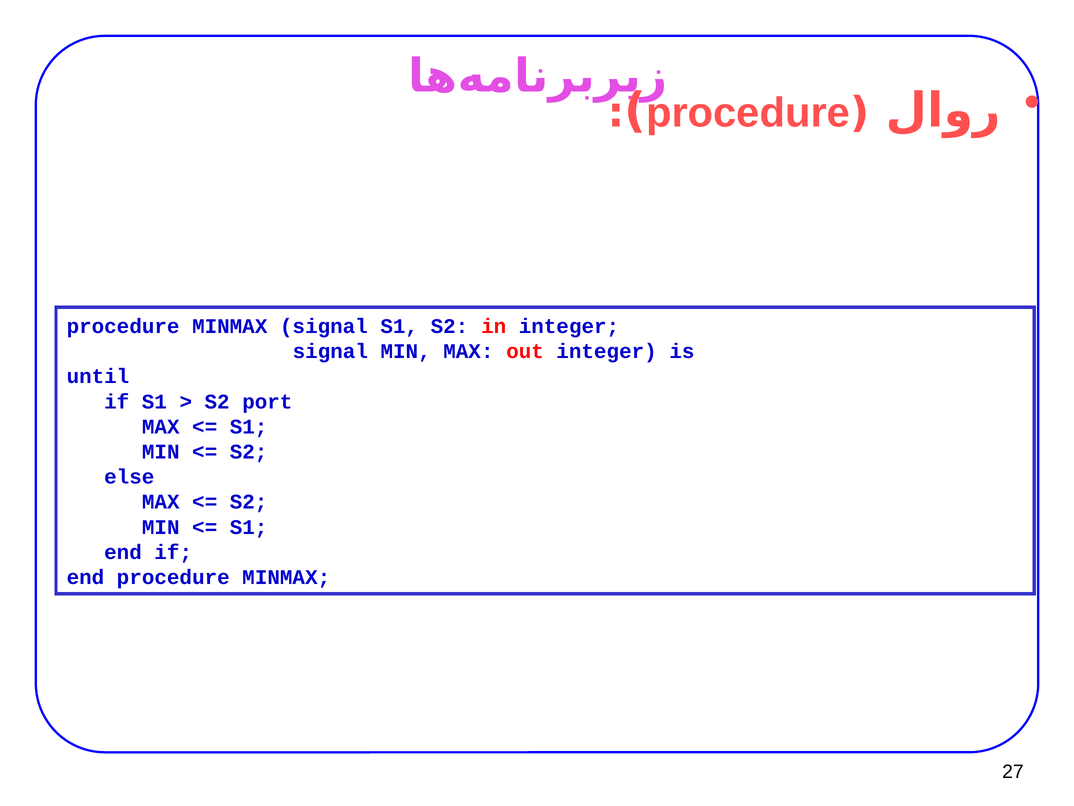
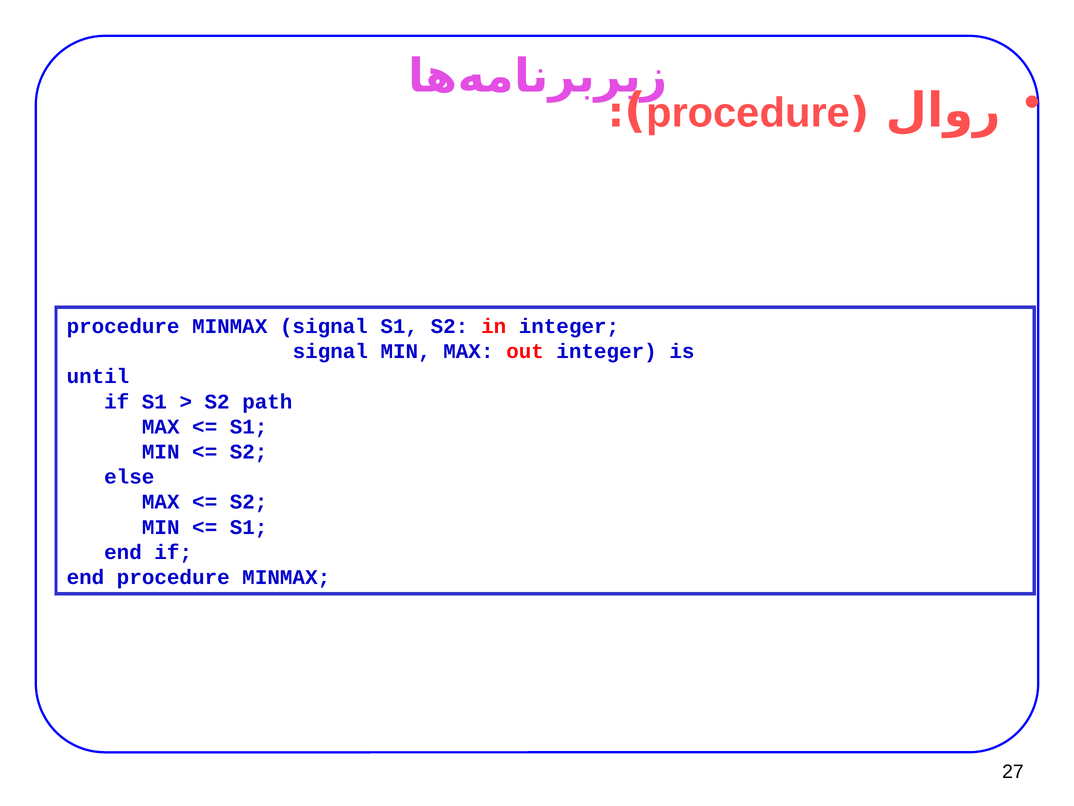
port: port -> path (267, 401)
